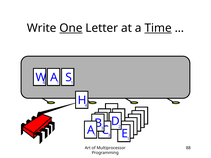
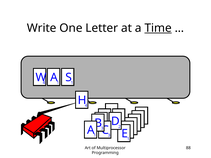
One underline: present -> none (71, 28)
